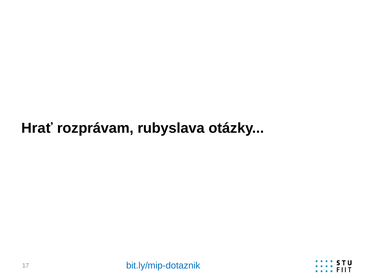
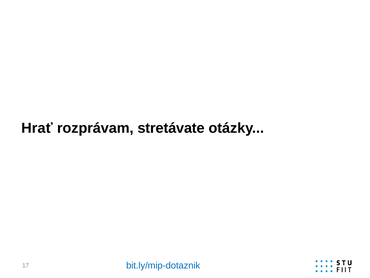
rubyslava: rubyslava -> stretávate (171, 128)
